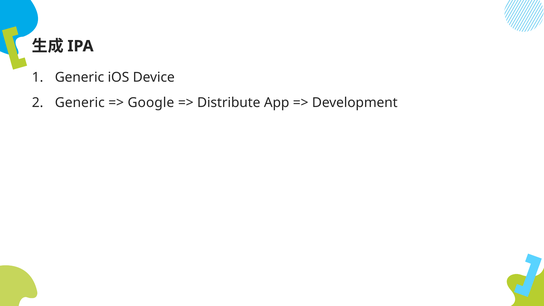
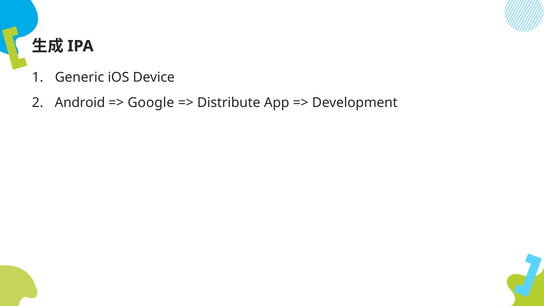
Generic: Generic -> Android (80, 103)
